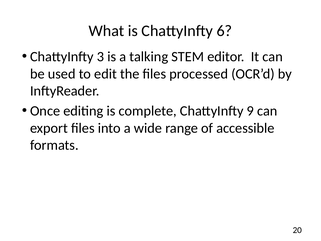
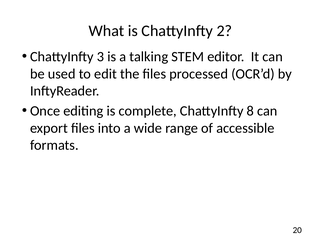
6: 6 -> 2 (224, 31)
9: 9 -> 8 (250, 111)
